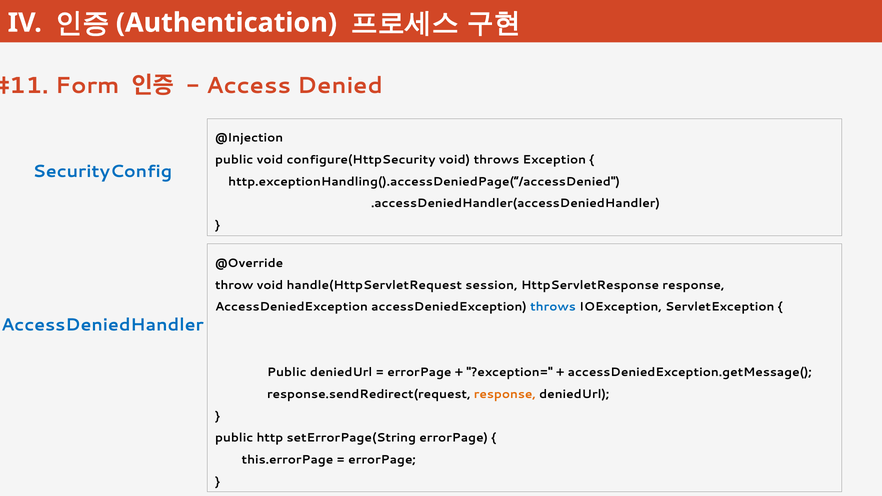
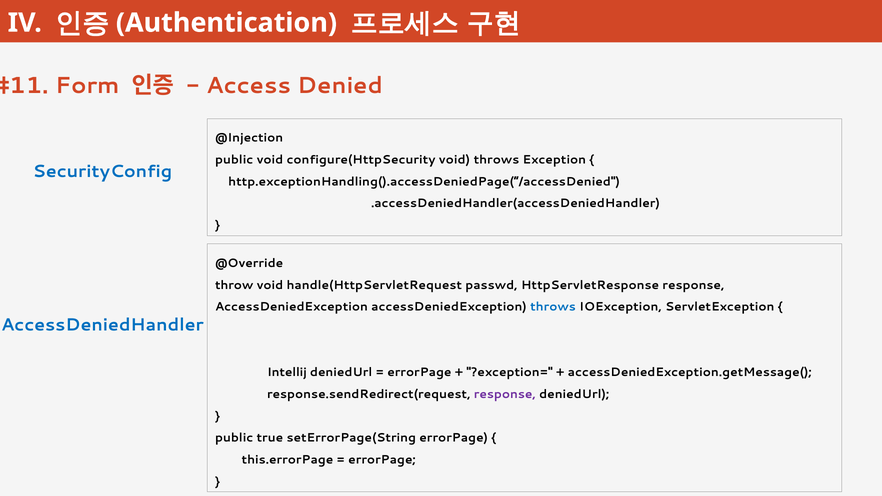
session: session -> passwd (491, 285)
Public: Public -> Intellij (287, 373)
response colour: orange -> purple (505, 394)
http: http -> true (270, 438)
